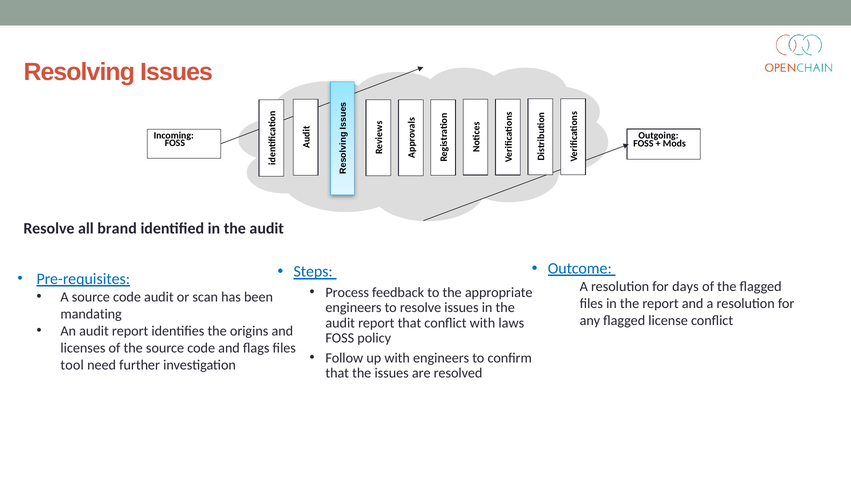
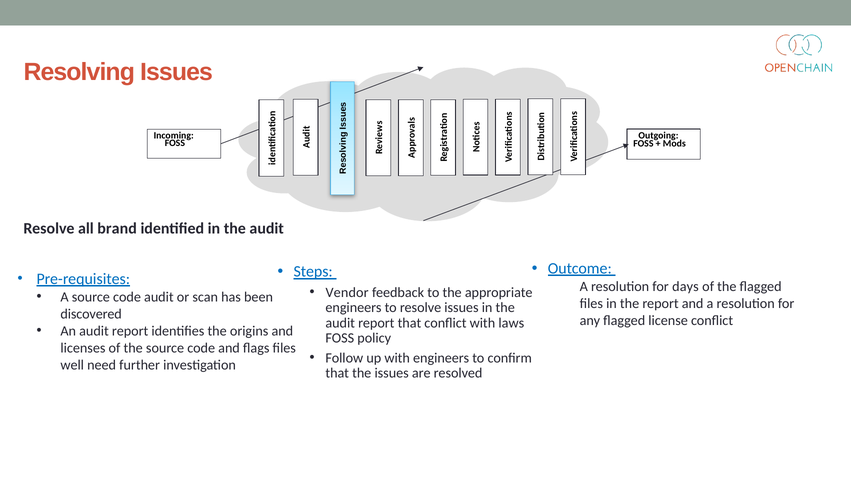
Process: Process -> Vendor (347, 292)
mandating: mandating -> discovered (91, 314)
tool: tool -> well (72, 365)
